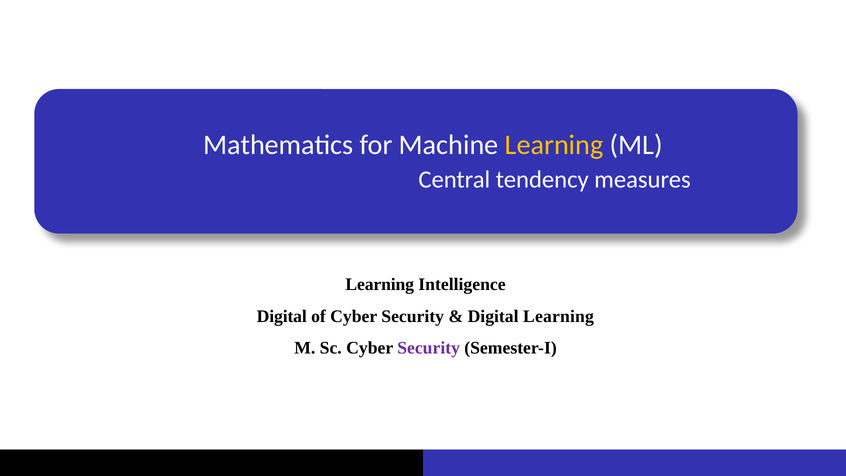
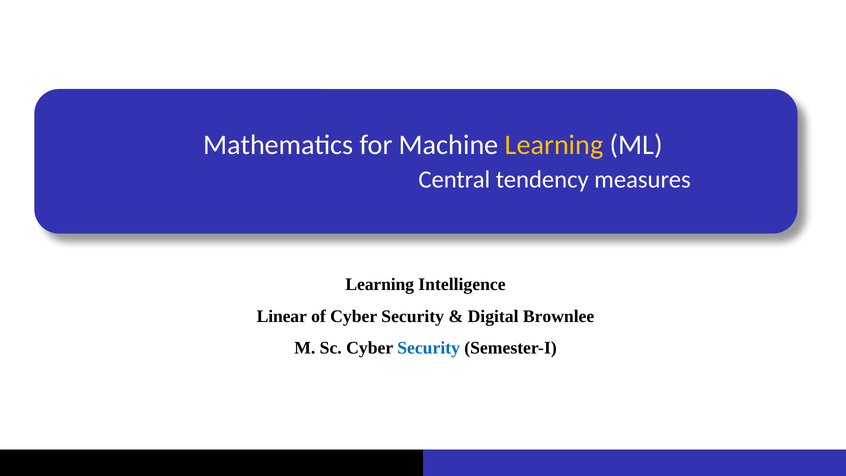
Digital: Digital -> Linear (282, 316)
Digital Learning: Learning -> Brownlee (559, 316)
Security colour: purple -> blue (429, 348)
